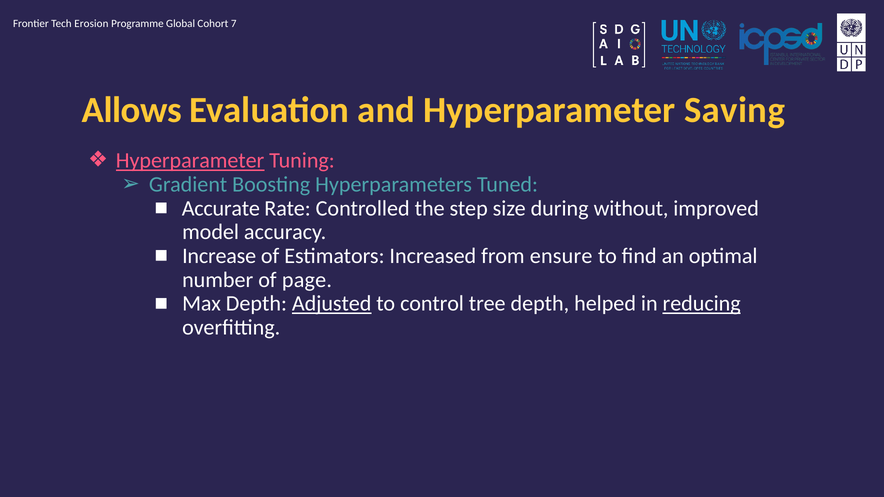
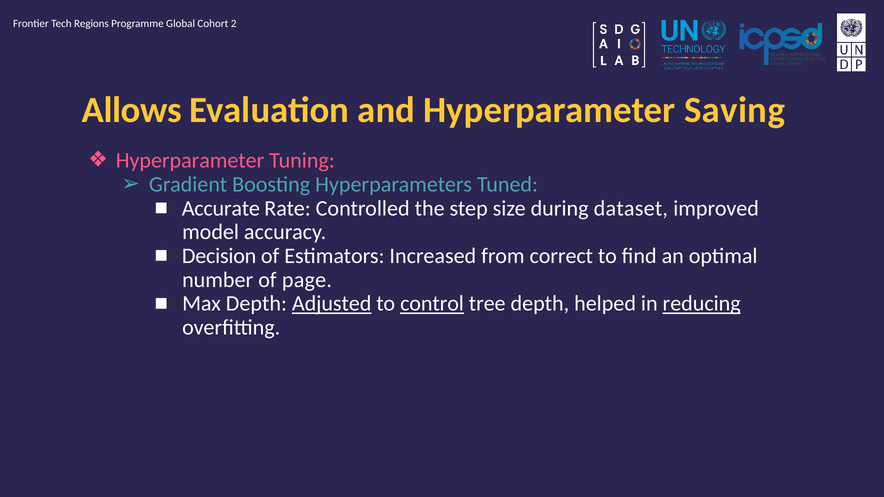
Erosion: Erosion -> Regions (91, 24)
7: 7 -> 2 (234, 24)
Hyperparameter underline: present -> none (190, 161)
without: without -> dataset (631, 208)
Increase: Increase -> Decision (219, 256)
ensure: ensure -> correct (561, 256)
control underline: none -> present (432, 304)
